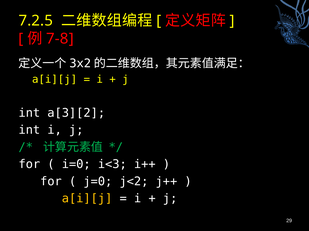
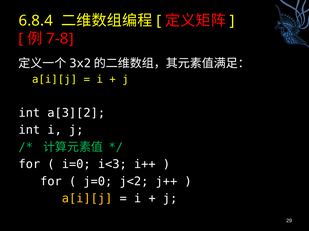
7.2.5: 7.2.5 -> 6.8.4 (36, 21)
